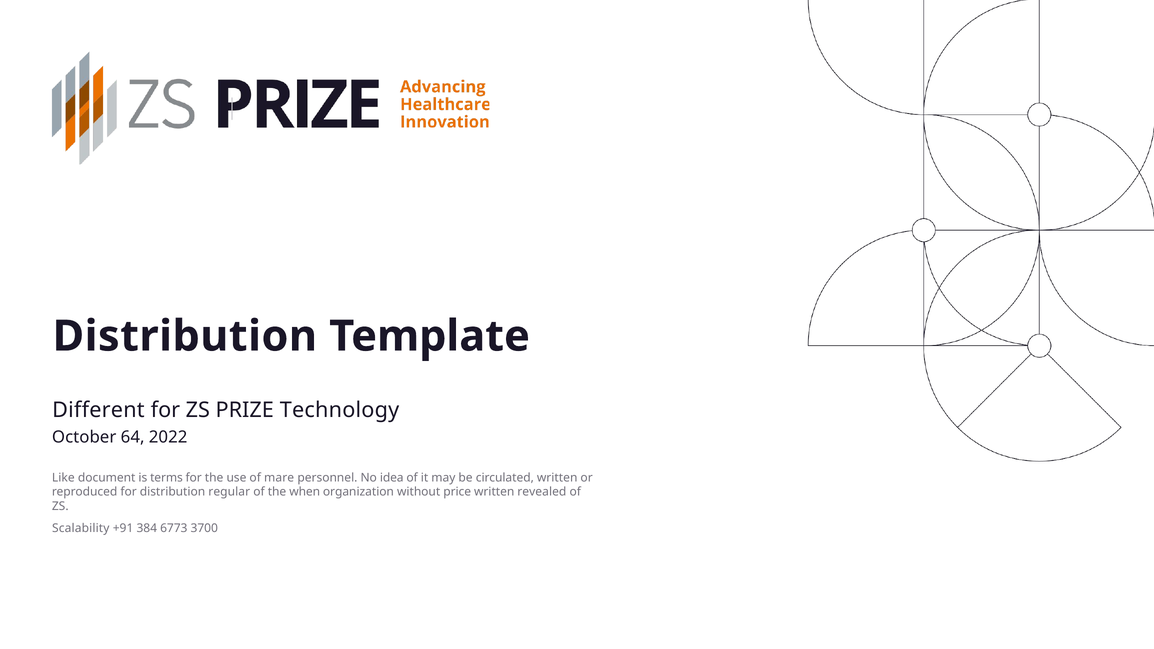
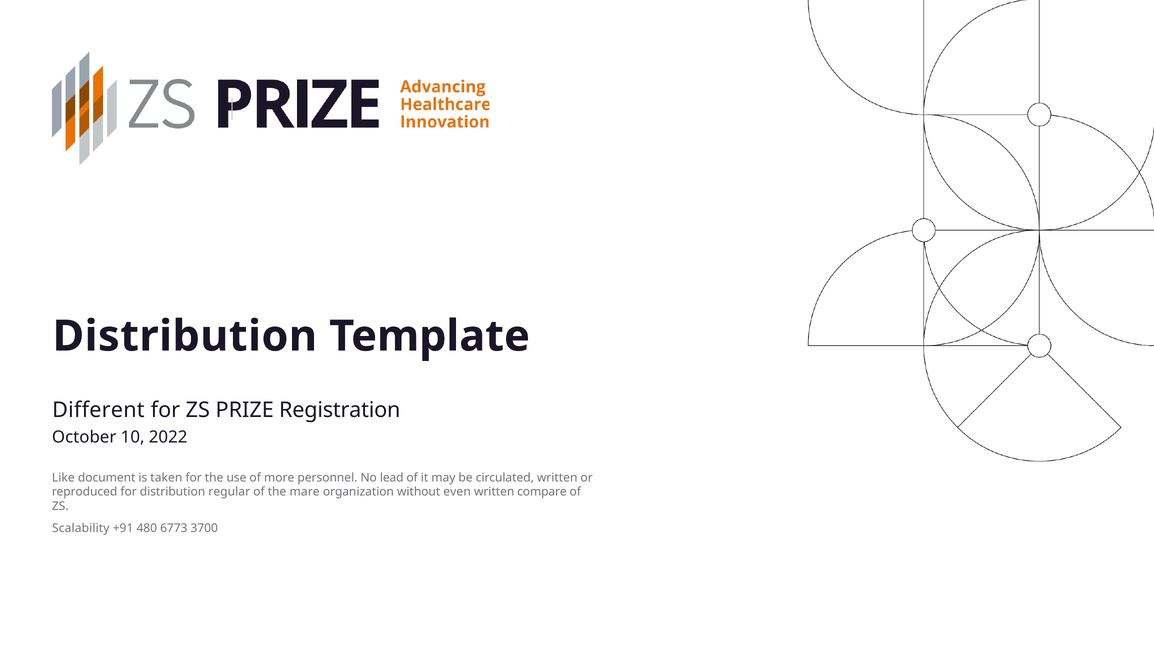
Technology: Technology -> Registration (340, 410)
64: 64 -> 10 (133, 437)
terms: terms -> taken (166, 478)
mare: mare -> more (279, 478)
idea: idea -> lead (392, 478)
when: when -> mare (305, 492)
price: price -> even (457, 492)
revealed: revealed -> compare (542, 492)
384: 384 -> 480 (147, 528)
